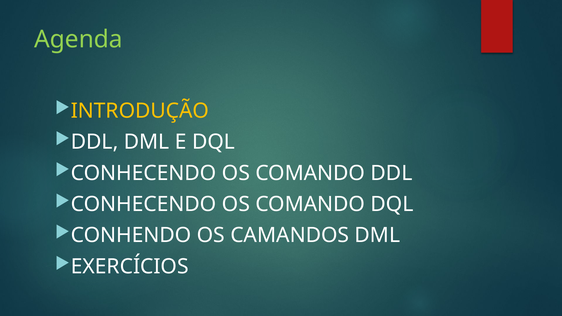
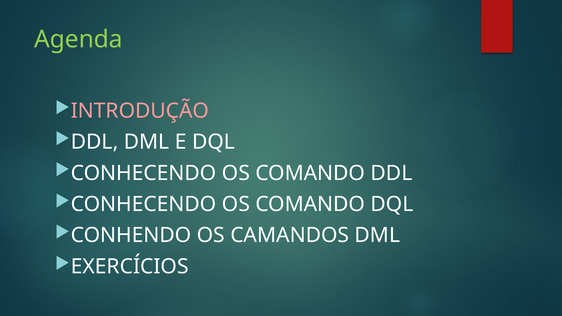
INTRODUÇÃO colour: yellow -> pink (140, 111)
